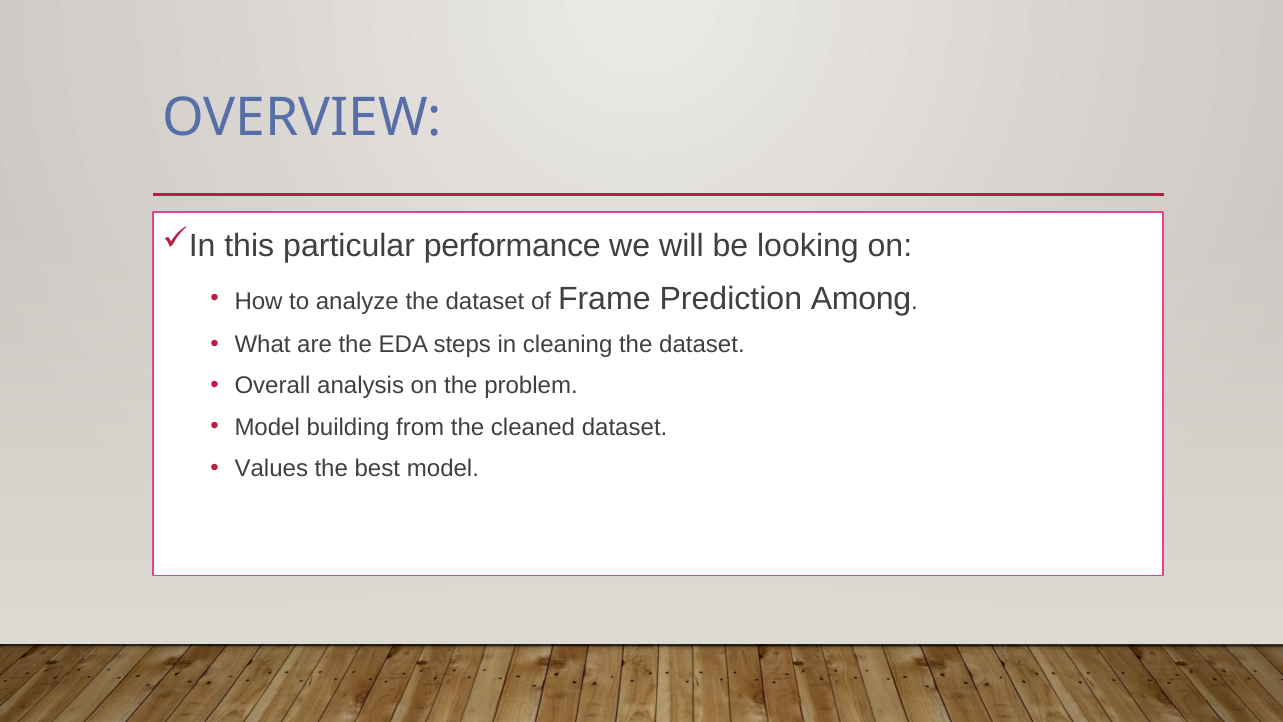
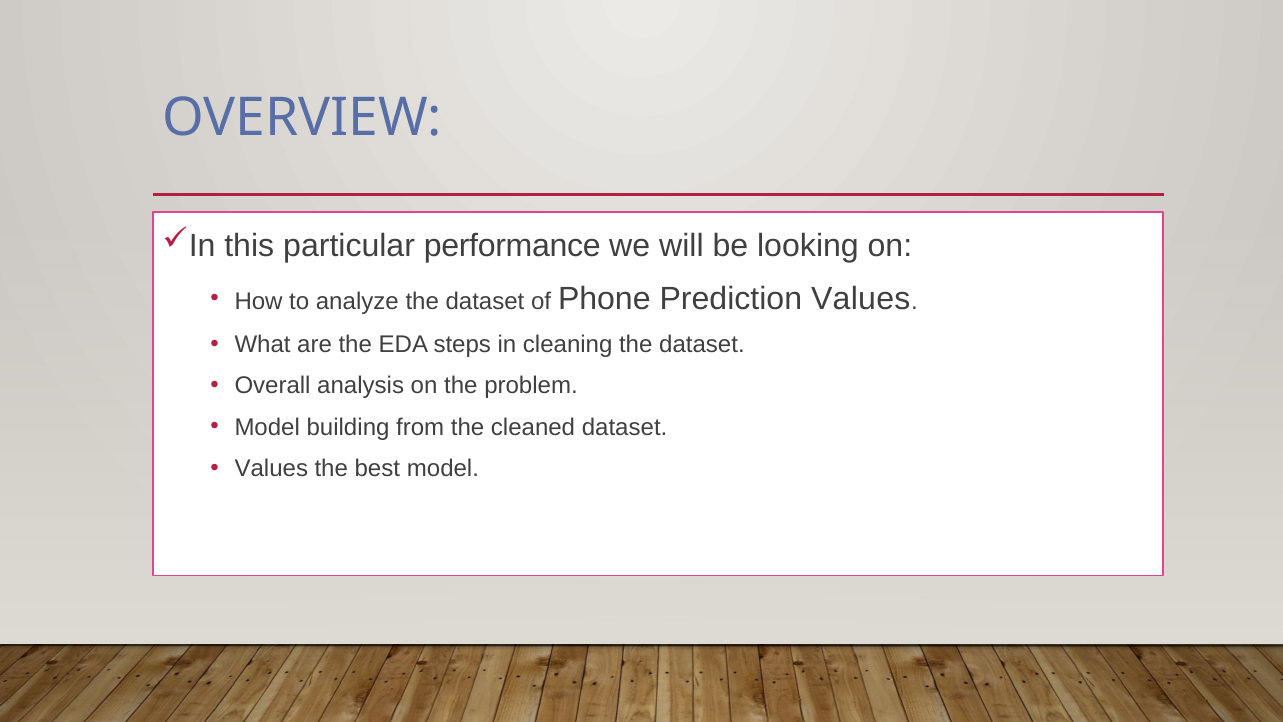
Frame: Frame -> Phone (604, 299)
Prediction Among: Among -> Values (861, 299)
